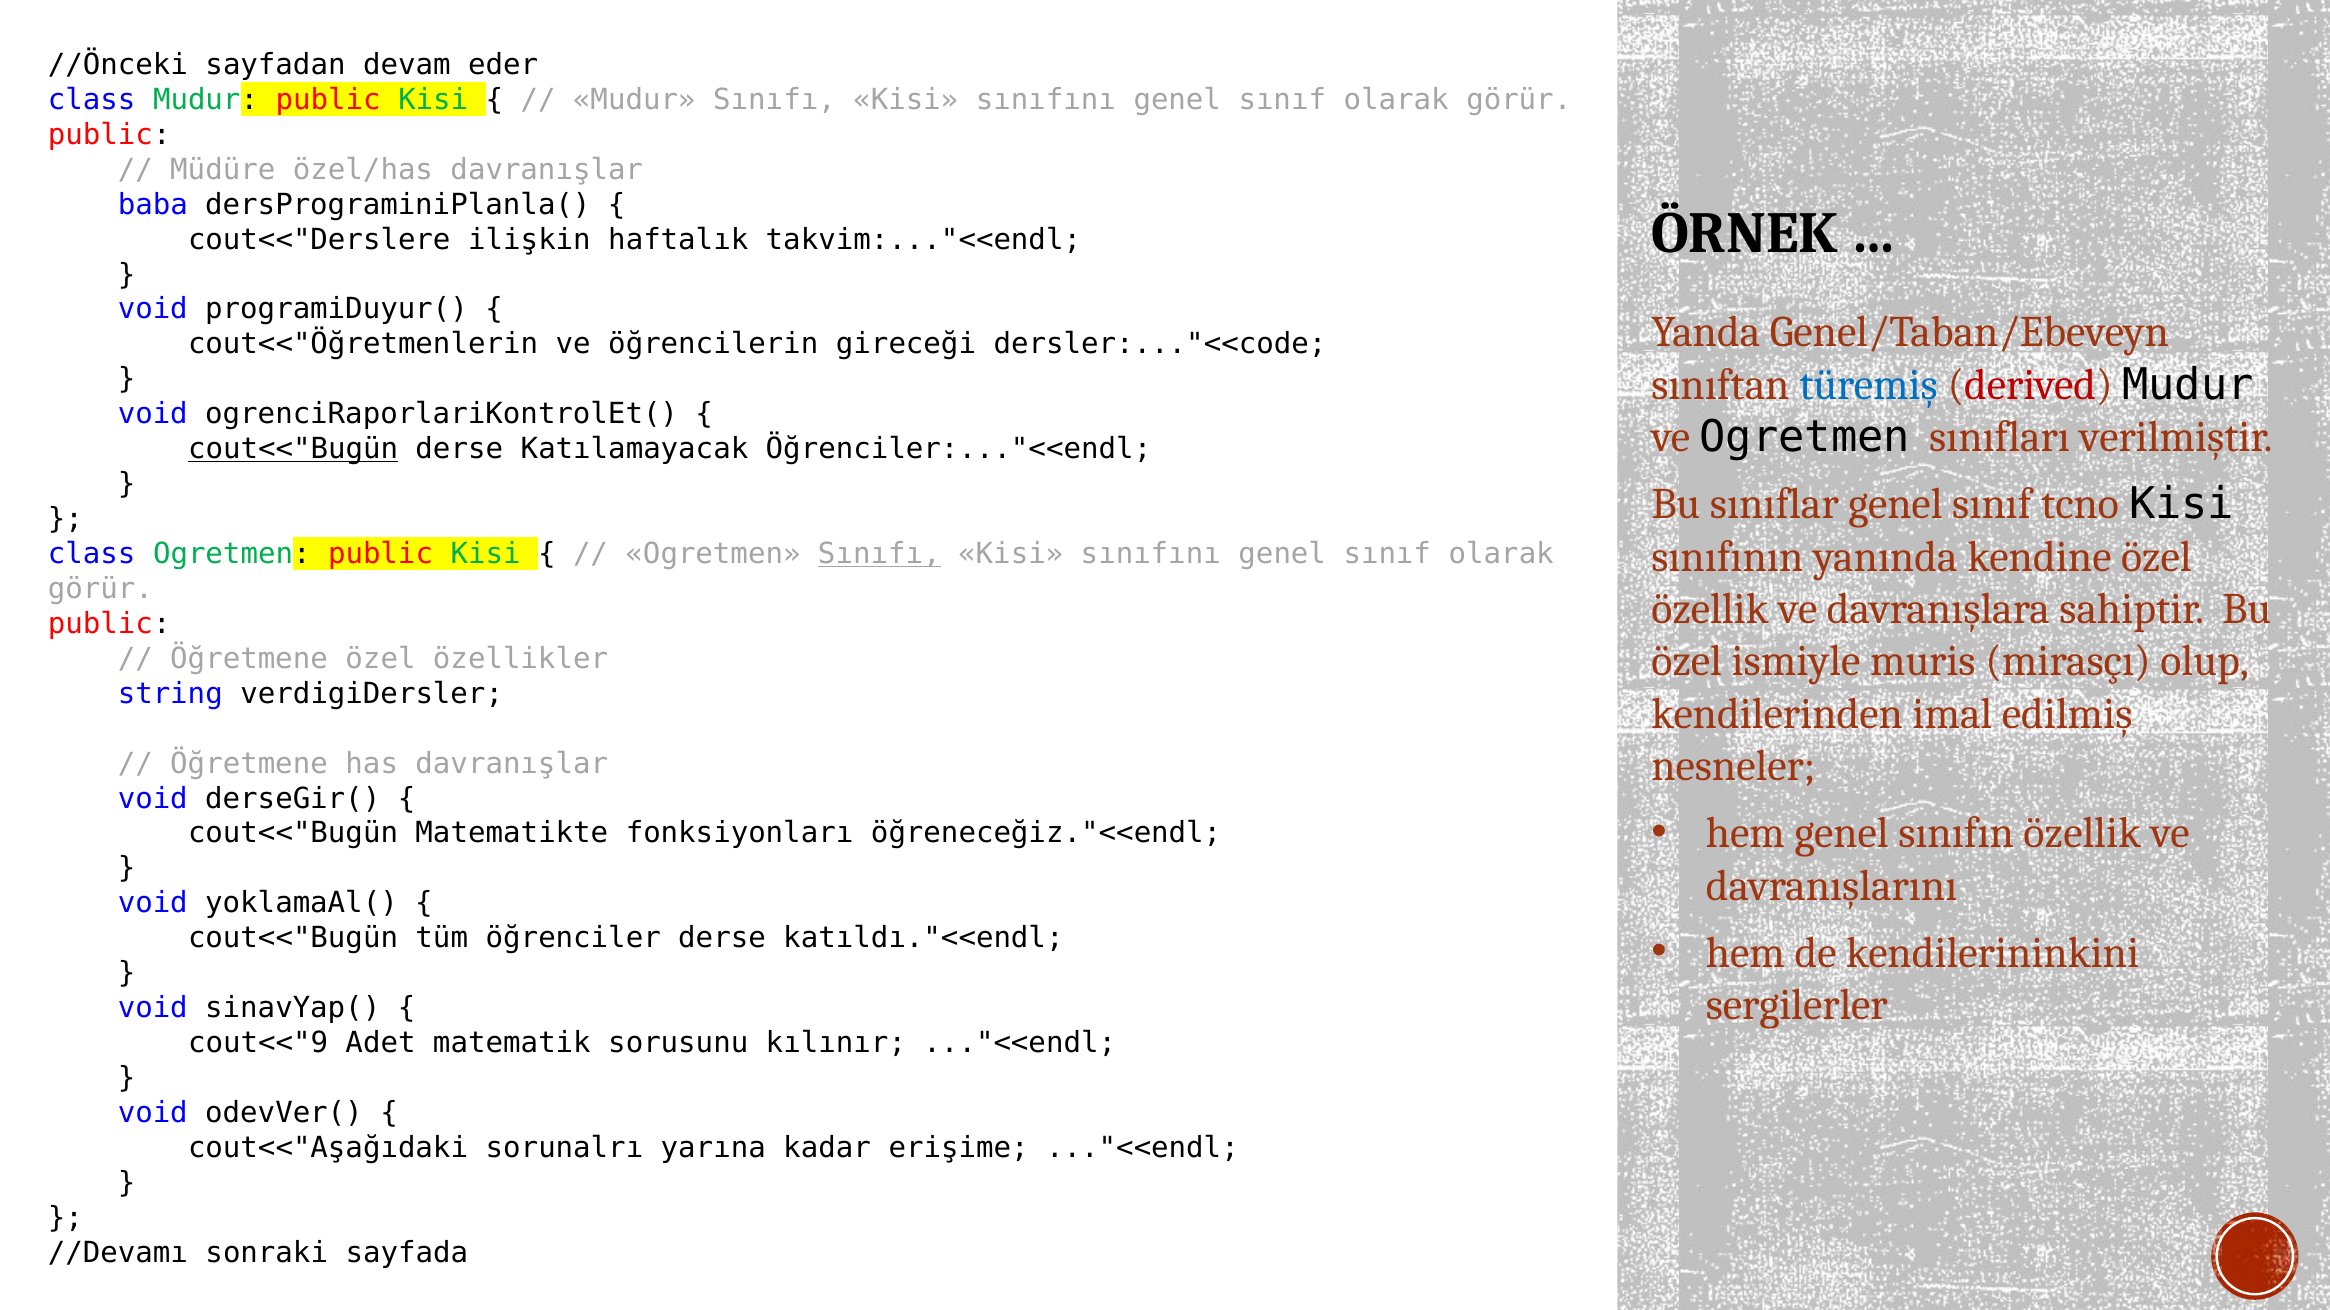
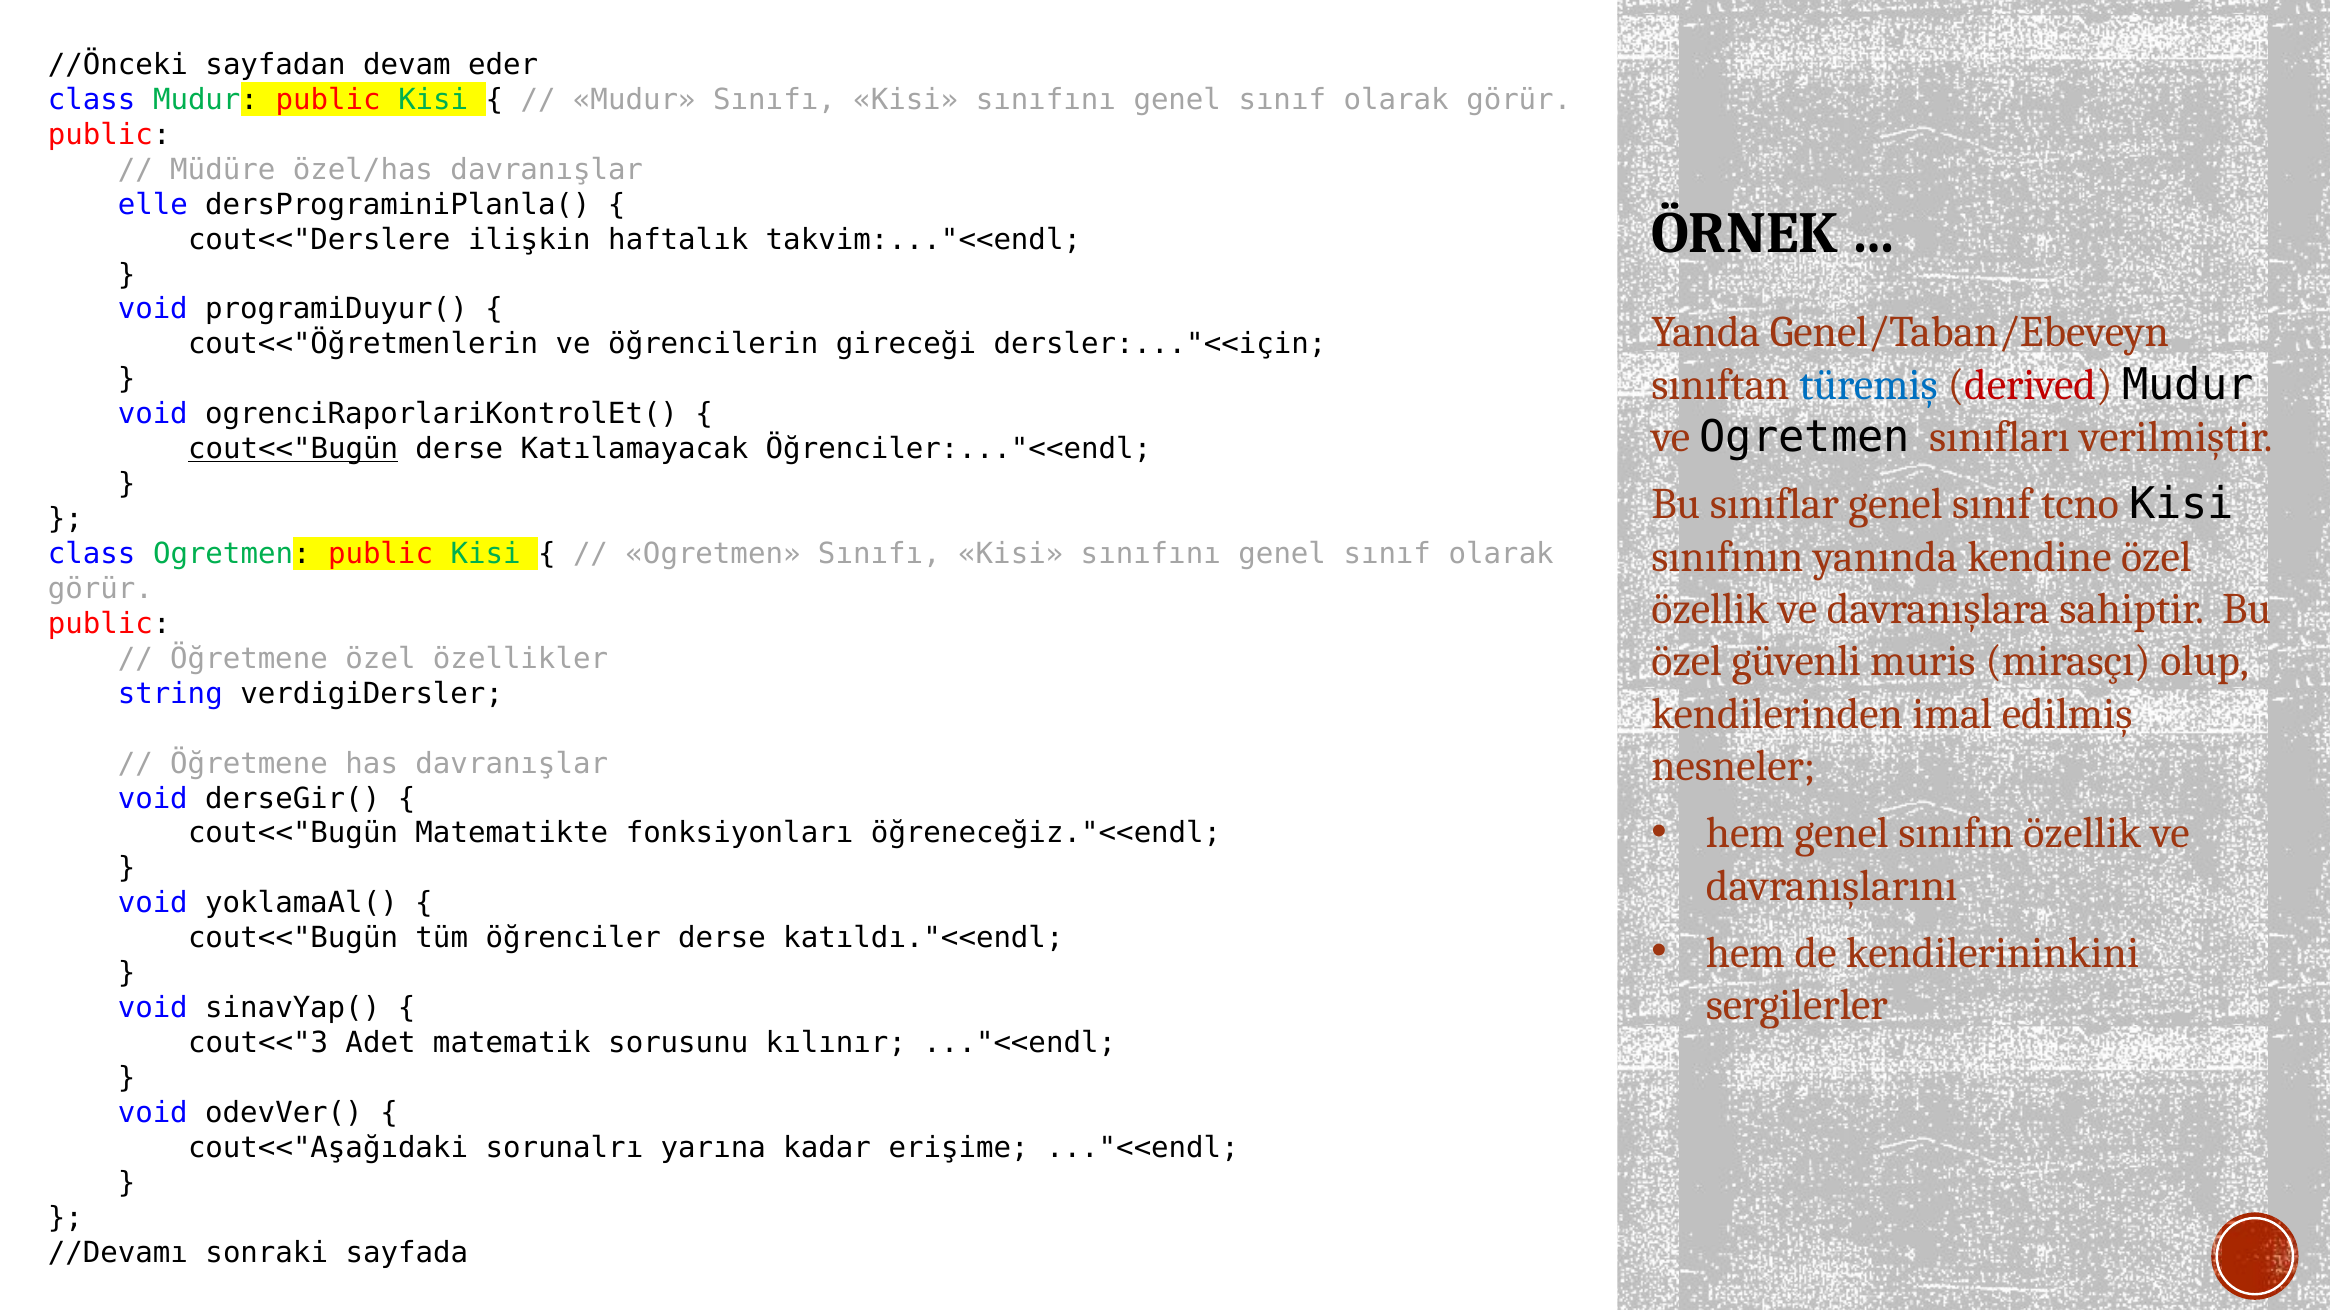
baba: baba -> elle (153, 205)
dersler:..."<<code: dersler:..."<<code -> dersler:..."<<için (1160, 344)
Sınıfı underline: present -> none (879, 554)
ismiyle: ismiyle -> güvenli (1796, 662)
cout<<"9: cout<<"9 -> cout<<"3 (258, 1043)
